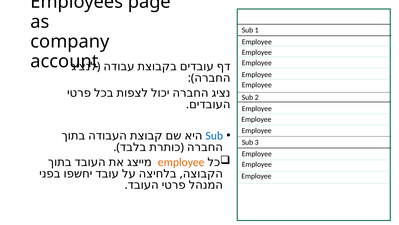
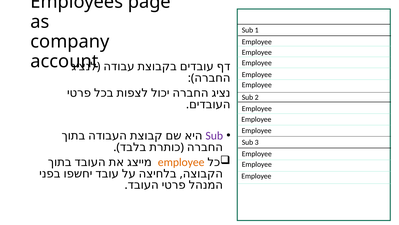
Sub colour: blue -> purple (214, 136)
